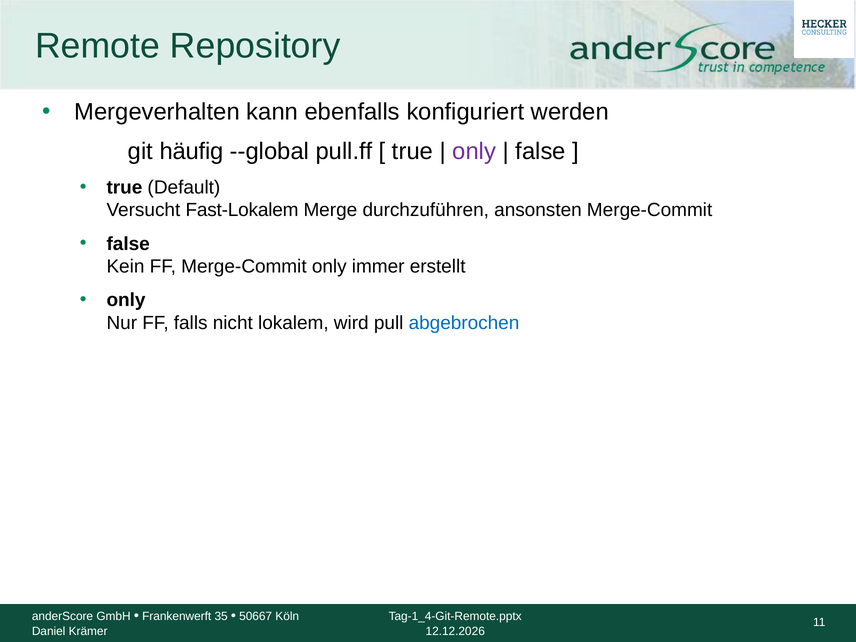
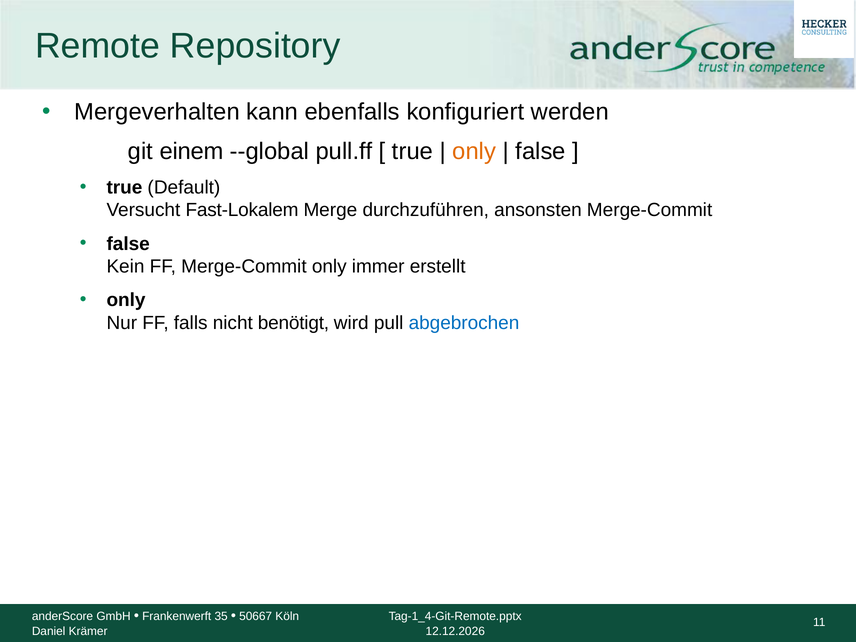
häufig: häufig -> einem (191, 151)
only colour: purple -> orange (474, 151)
lokalem: lokalem -> benötigt (293, 323)
